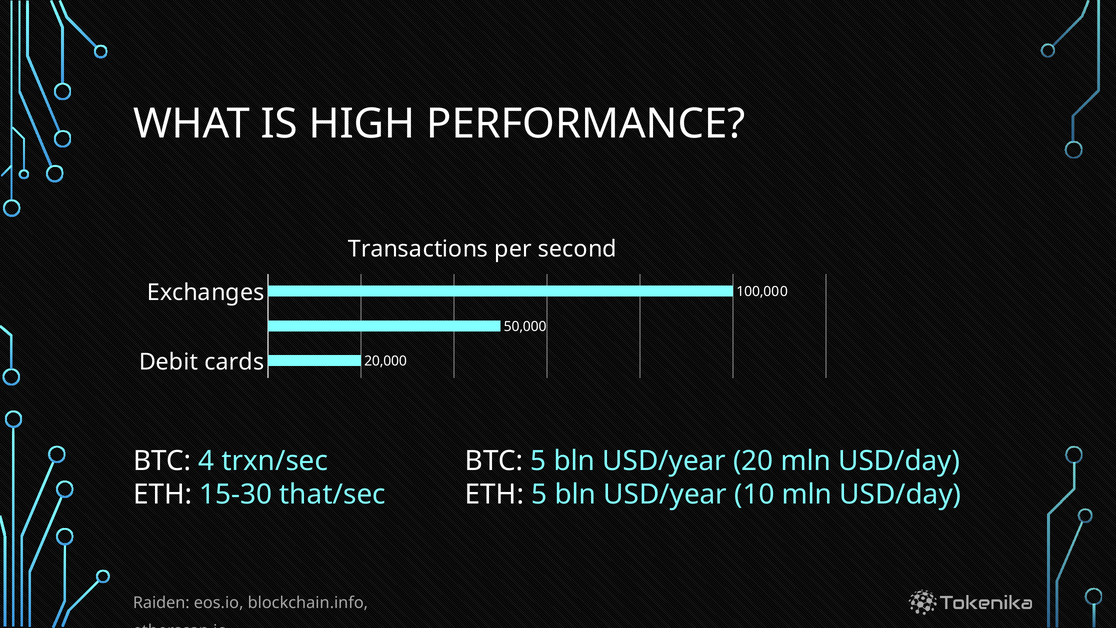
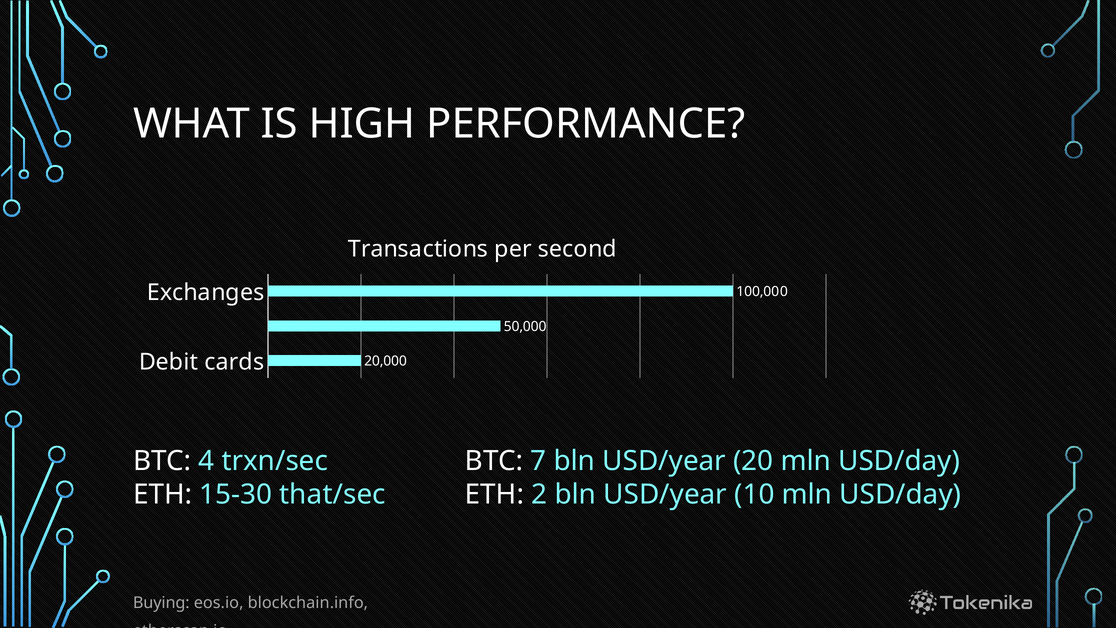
BTC 5: 5 -> 7 (538, 461)
ETH 5: 5 -> 2 (539, 494)
Raiden: Raiden -> Buying (161, 603)
